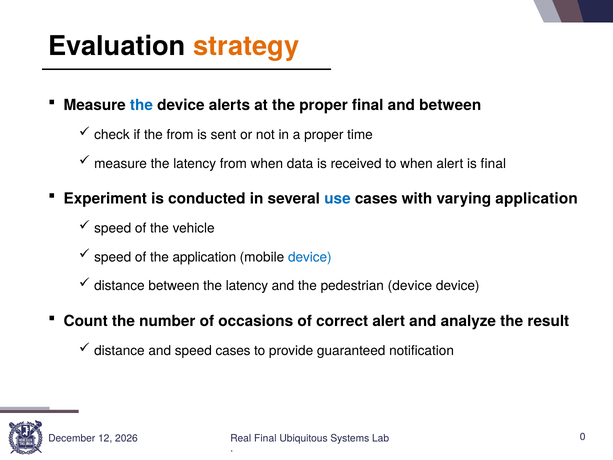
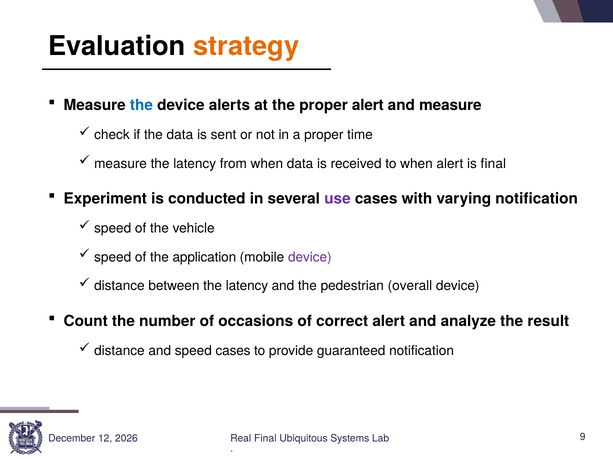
proper final: final -> alert (368, 105)
and between: between -> measure (450, 105)
the from: from -> data (180, 135)
use colour: blue -> purple (337, 199)
varying application: application -> notification (537, 199)
device colour: blue -> purple (310, 257)
pedestrian device: device -> overall (410, 286)
0: 0 -> 9 (583, 437)
